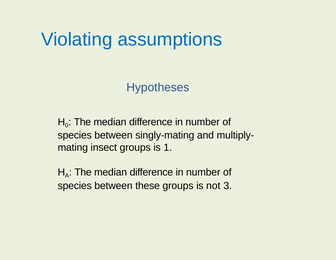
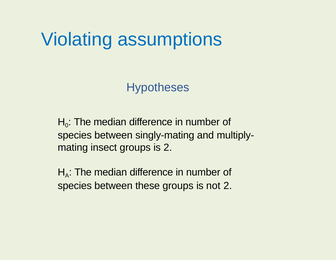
is 1: 1 -> 2 (168, 147)
not 3: 3 -> 2 (228, 186)
